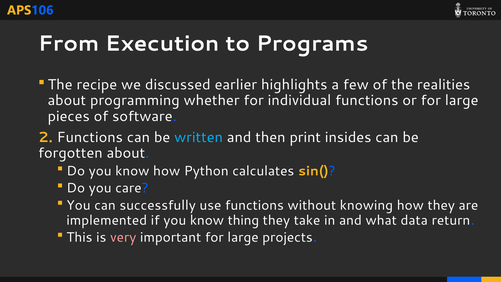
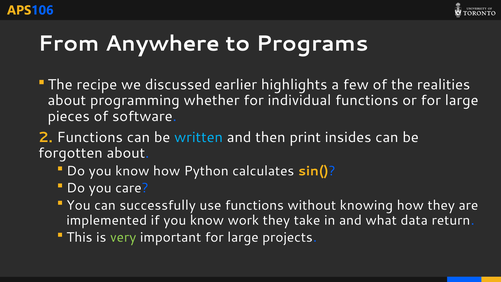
Execution: Execution -> Anywhere (162, 43)
thing: thing -> work (243, 220)
very colour: pink -> light green (123, 237)
